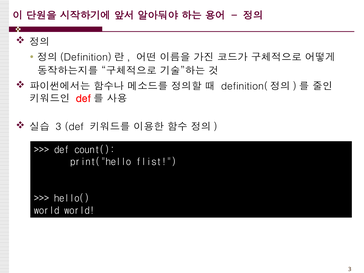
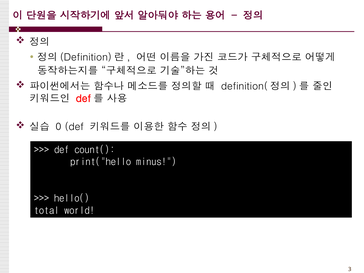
3: 3 -> 0 (58, 127)
flist: flist -> minus (156, 162)
world: world -> total (47, 210)
